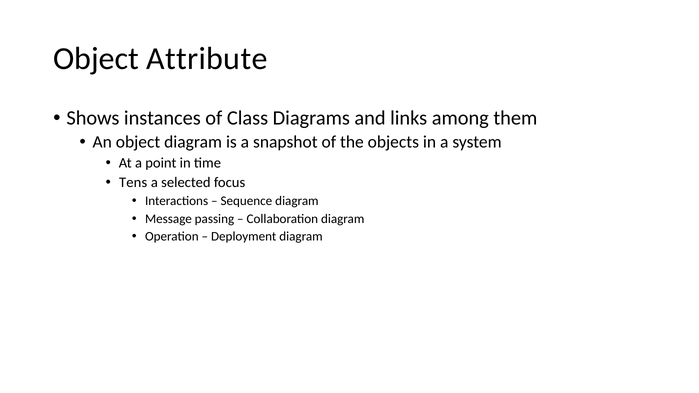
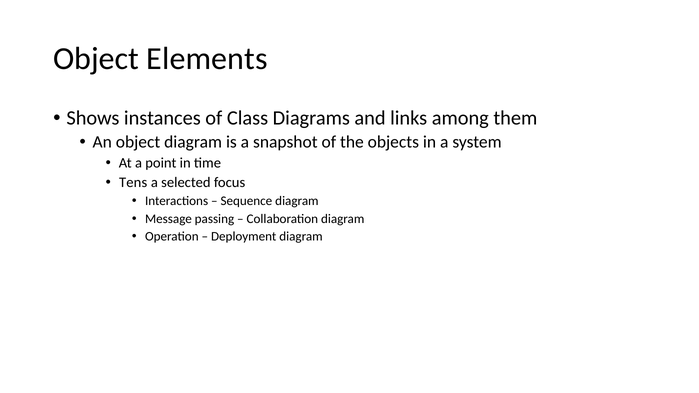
Attribute: Attribute -> Elements (207, 59)
